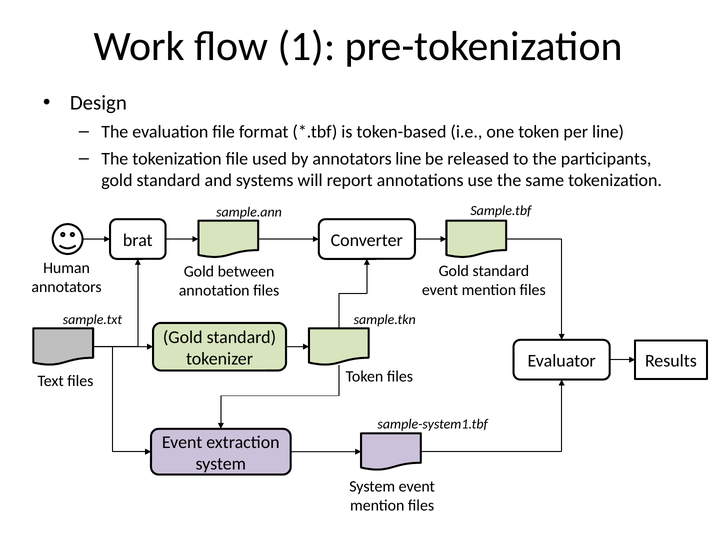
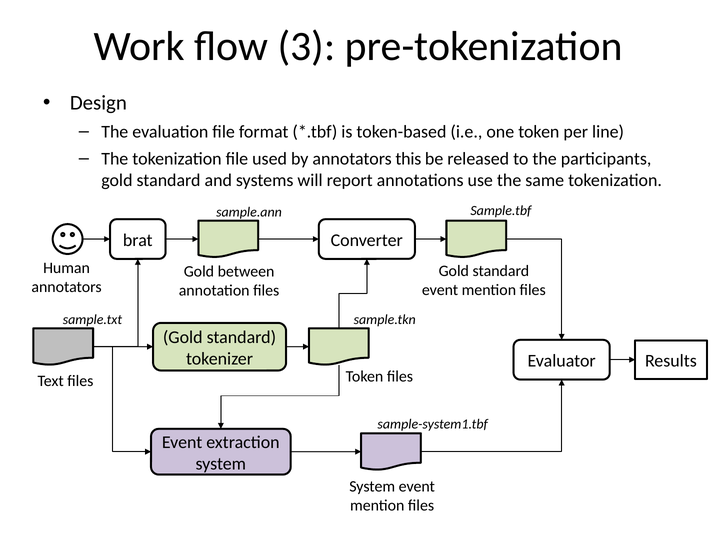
1: 1 -> 3 (306, 46)
annotators line: line -> this (408, 159)
